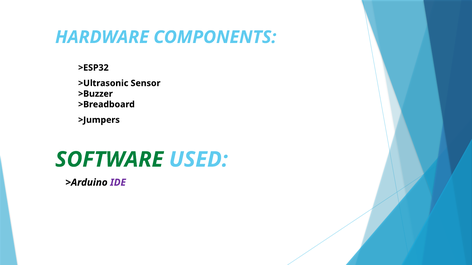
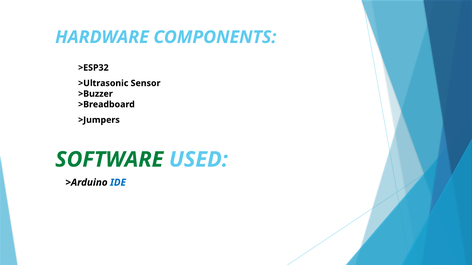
IDE colour: purple -> blue (118, 183)
